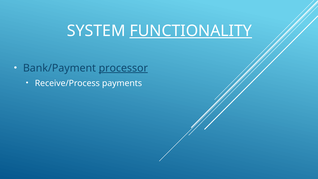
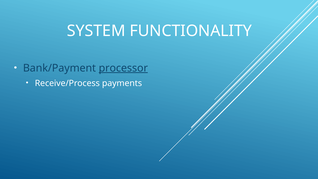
FUNCTIONALITY underline: present -> none (191, 31)
